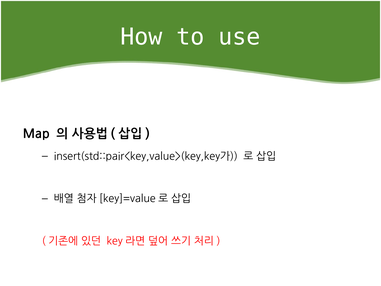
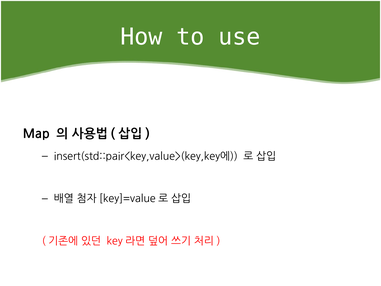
insert(std::pair<key,value>(key,key가: insert(std::pair<key,value>(key,key가 -> insert(std::pair<key,value>(key,key에 (146, 156)
